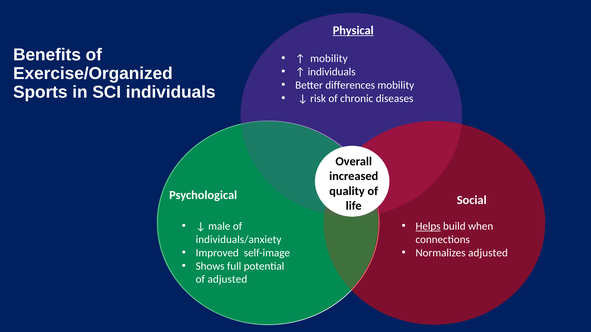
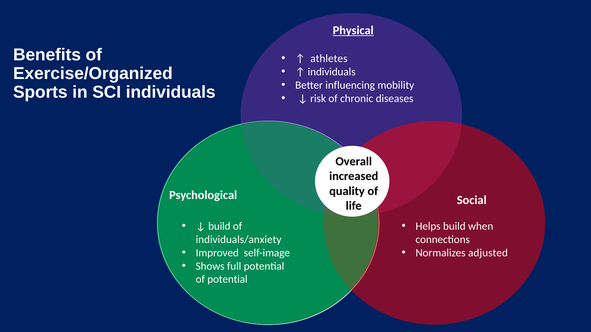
mobility: mobility -> athletes (329, 59)
differences: differences -> influencing (350, 85)
male: male -> build (219, 227)
Helps underline: present -> none (428, 227)
of adjusted: adjusted -> potential (227, 280)
